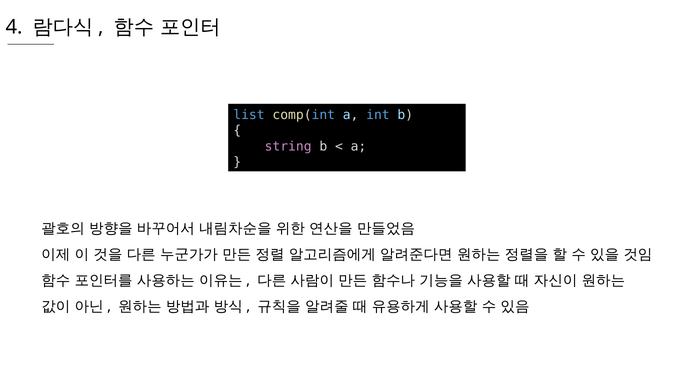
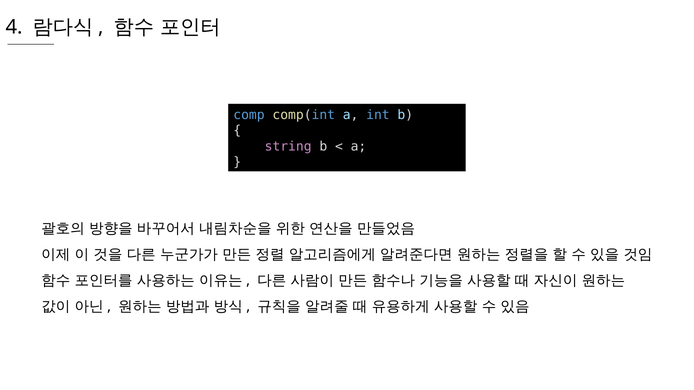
list: list -> comp (249, 115)
